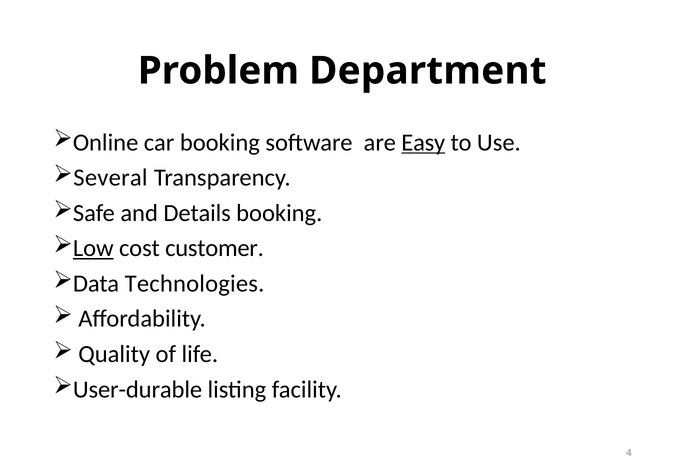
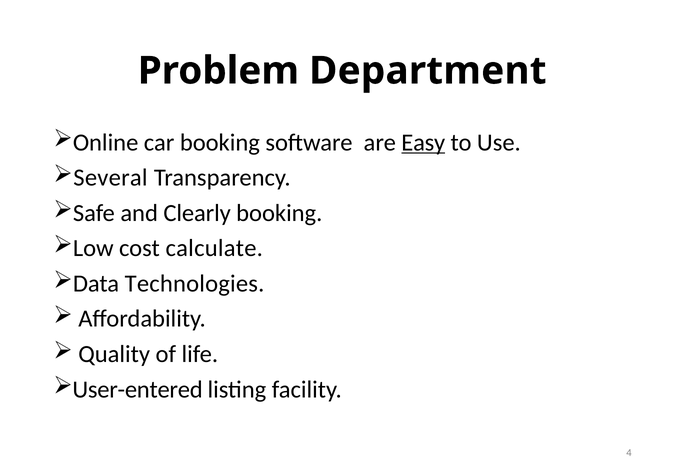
Details: Details -> Clearly (197, 213)
Low underline: present -> none (93, 248)
customer: customer -> calculate (214, 248)
User-durable: User-durable -> User-entered (138, 390)
